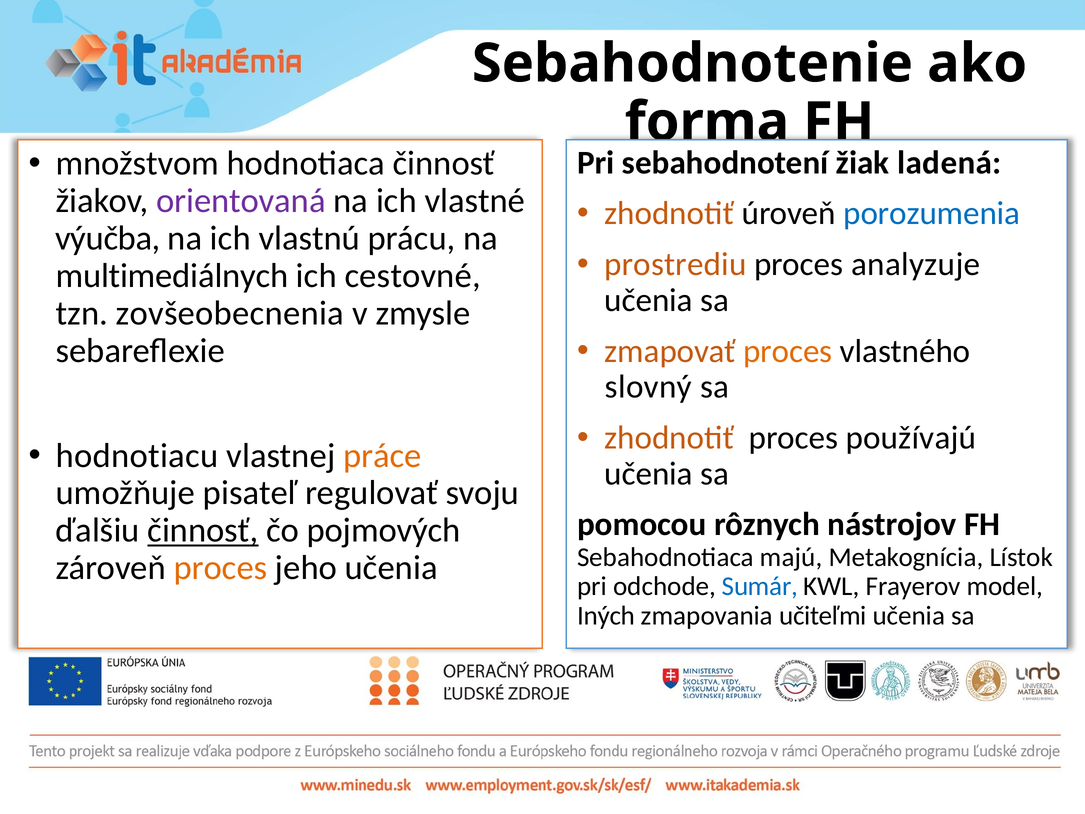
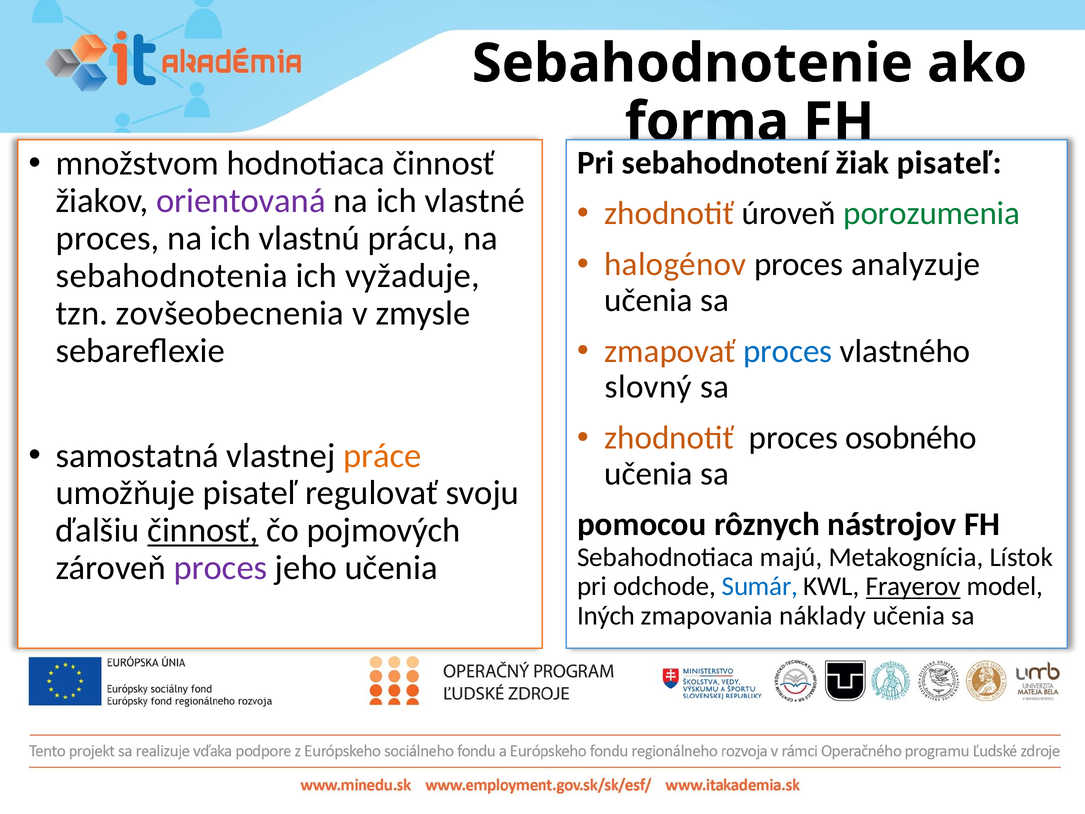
ladená: ladená -> pisateľ (949, 163)
porozumenia colour: blue -> green (932, 213)
výučba: výučba -> proces (108, 238)
prostrediu: prostrediu -> halogénov (675, 264)
multimediálnych: multimediálnych -> sebahodnotenia (172, 276)
cestovné: cestovné -> vyžaduje (413, 276)
proces colour: orange -> blue (788, 351)
používajú: používajú -> osobného (911, 438)
hodnotiacu: hodnotiacu -> samostatná (137, 455)
proces colour: orange -> purple (220, 568)
Frayerov underline: none -> present (913, 586)
učiteľmi: učiteľmi -> náklady (823, 616)
